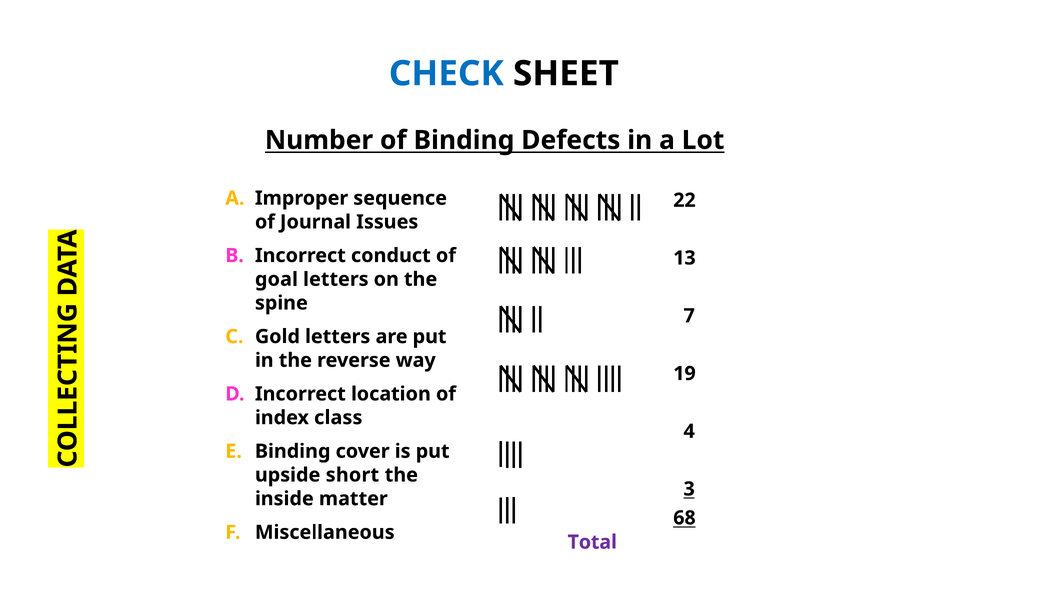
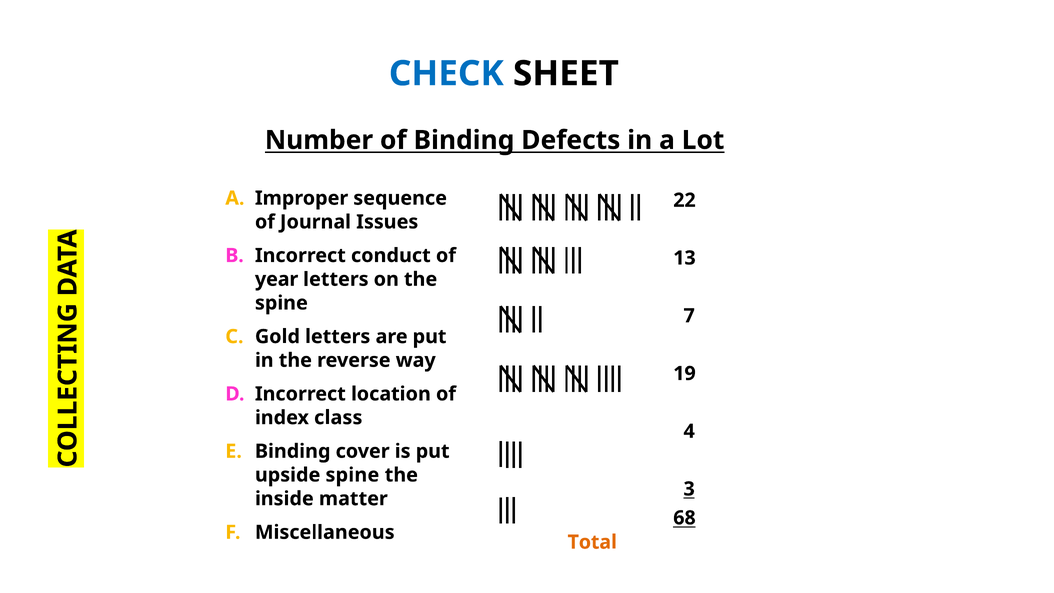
goal: goal -> year (277, 279)
upside short: short -> spine (352, 475)
Total colour: purple -> orange (592, 542)
